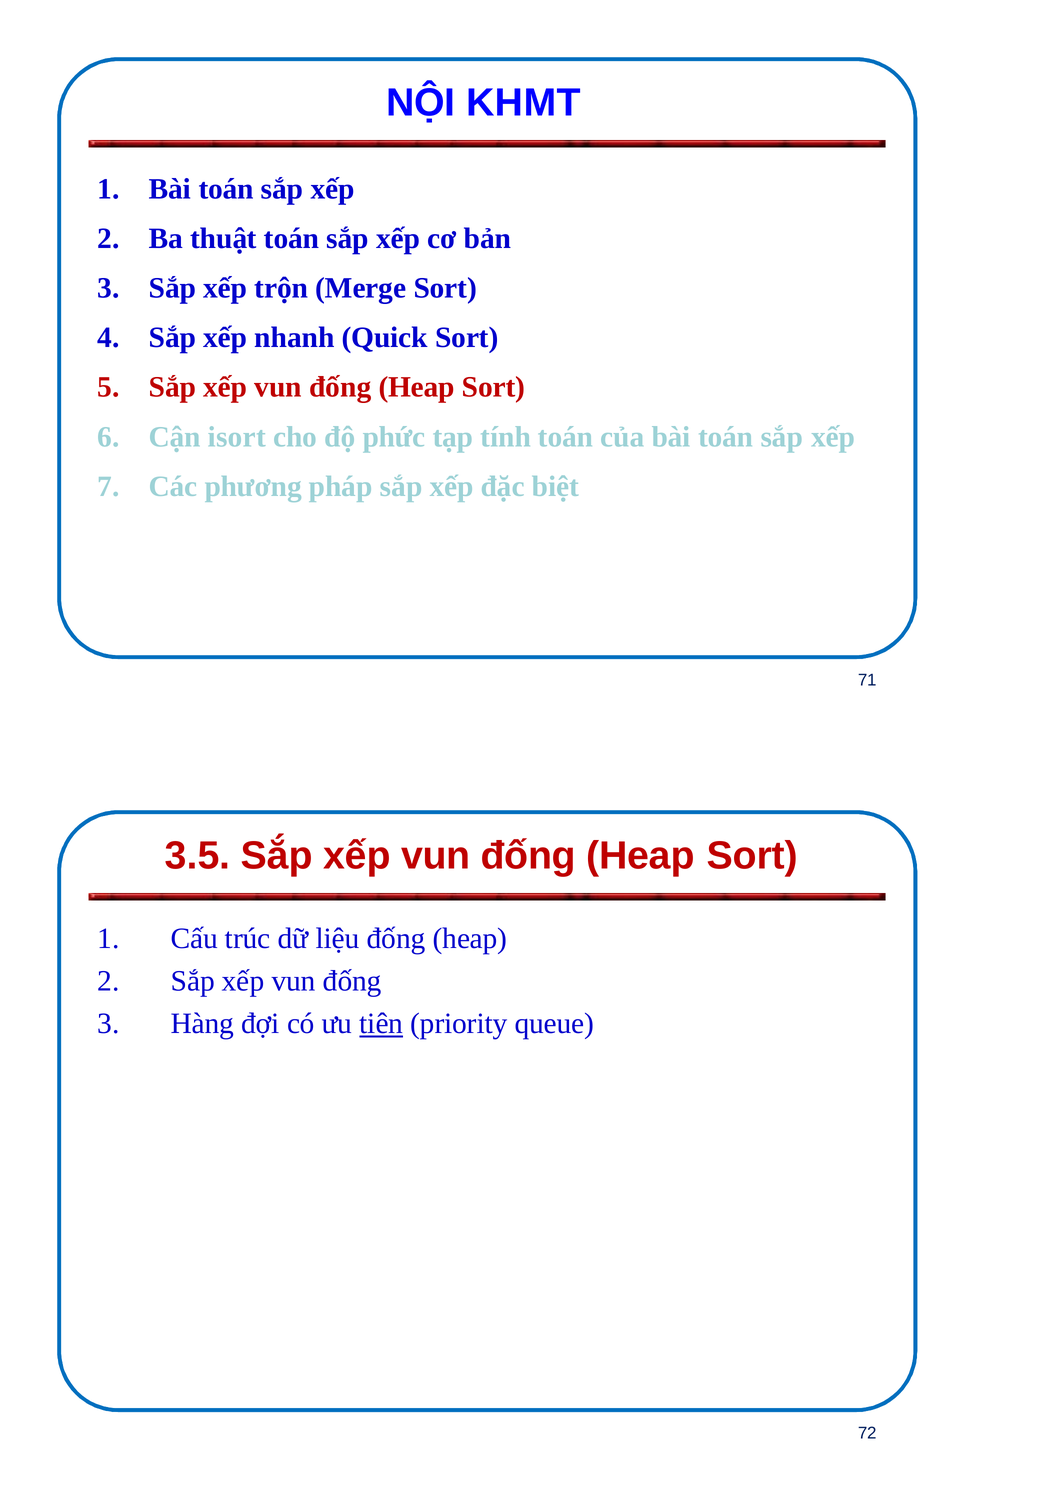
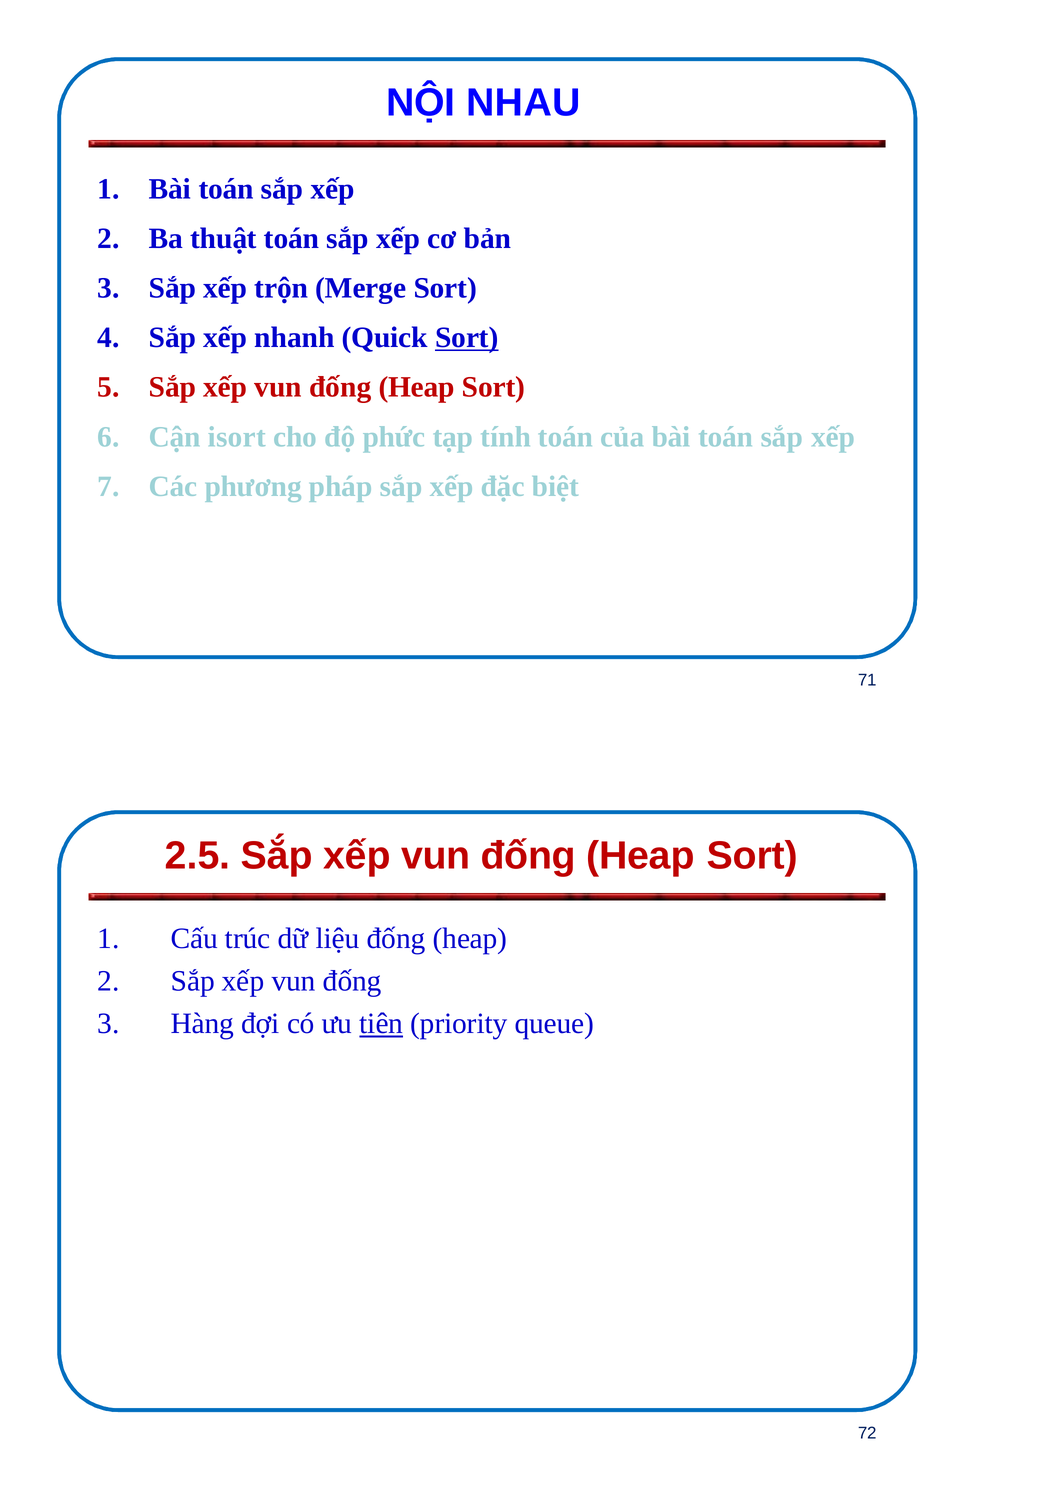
KHMT: KHMT -> NHAU (523, 103)
Sort underline: none -> present (467, 338)
3.5: 3.5 -> 2.5 (198, 856)
